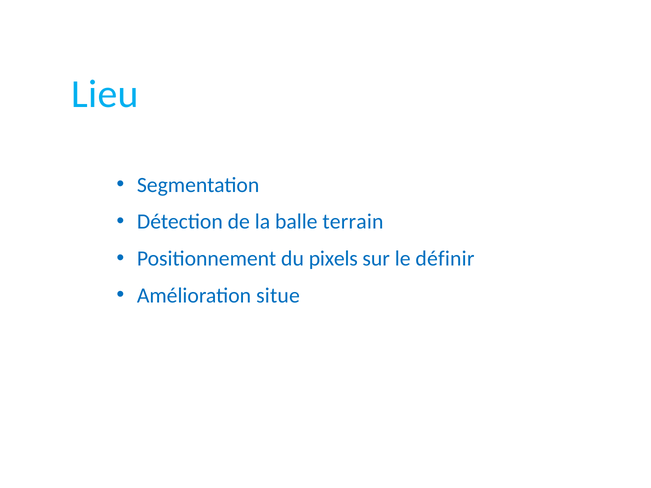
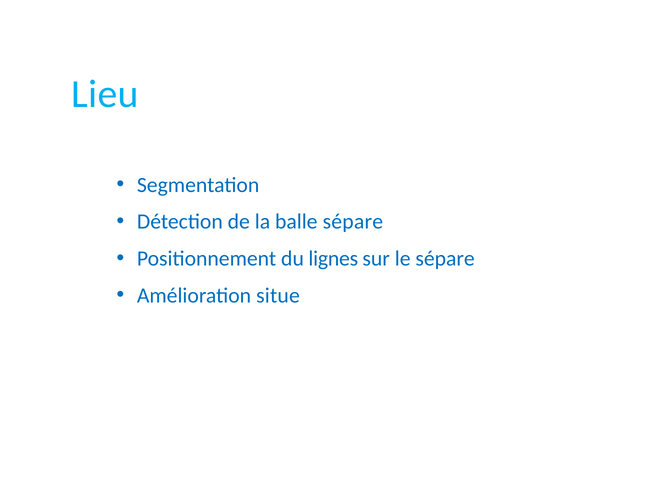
balle terrain: terrain -> sépare (353, 222)
pixels: pixels -> lignes (333, 259)
le définir: définir -> sépare (445, 259)
